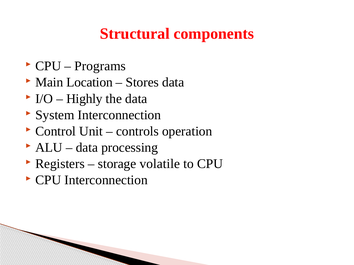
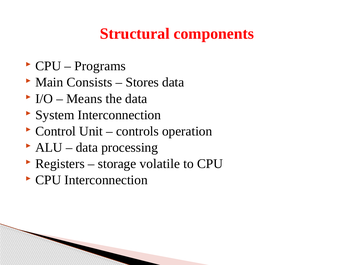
Location: Location -> Consists (89, 83)
Highly: Highly -> Means (84, 99)
